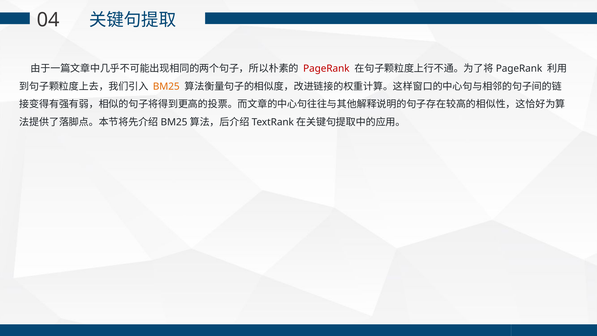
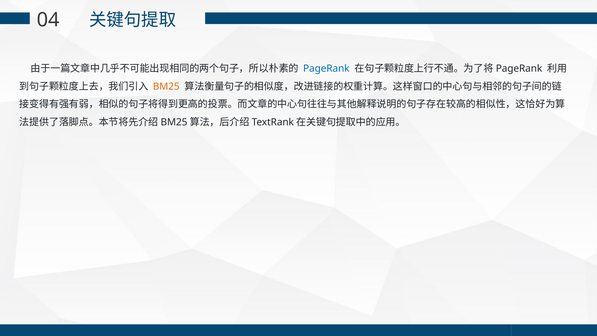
PageRank colour: red -> blue (326, 68)
